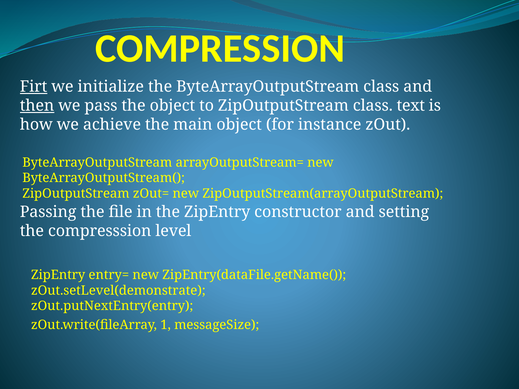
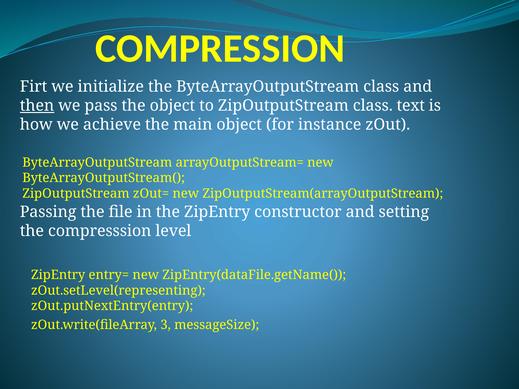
Firt underline: present -> none (34, 87)
zOut.setLevel(demonstrate: zOut.setLevel(demonstrate -> zOut.setLevel(representing (118, 291)
1: 1 -> 3 (166, 325)
